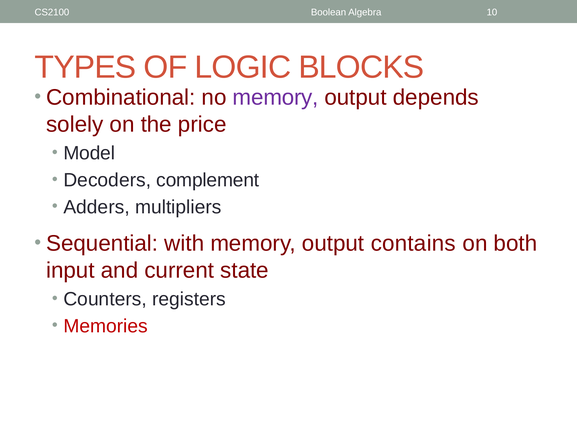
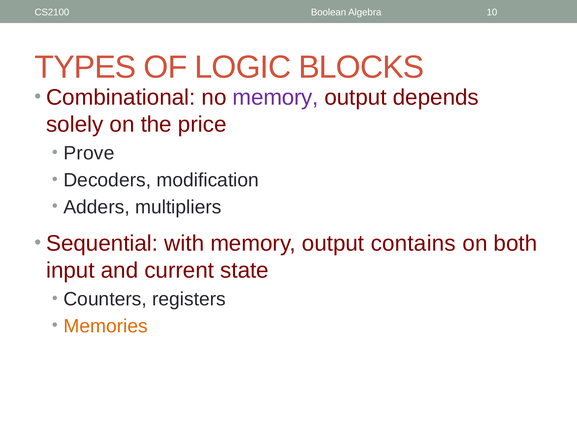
Model: Model -> Prove (89, 153)
complement: complement -> modification (208, 180)
Memories colour: red -> orange (106, 326)
